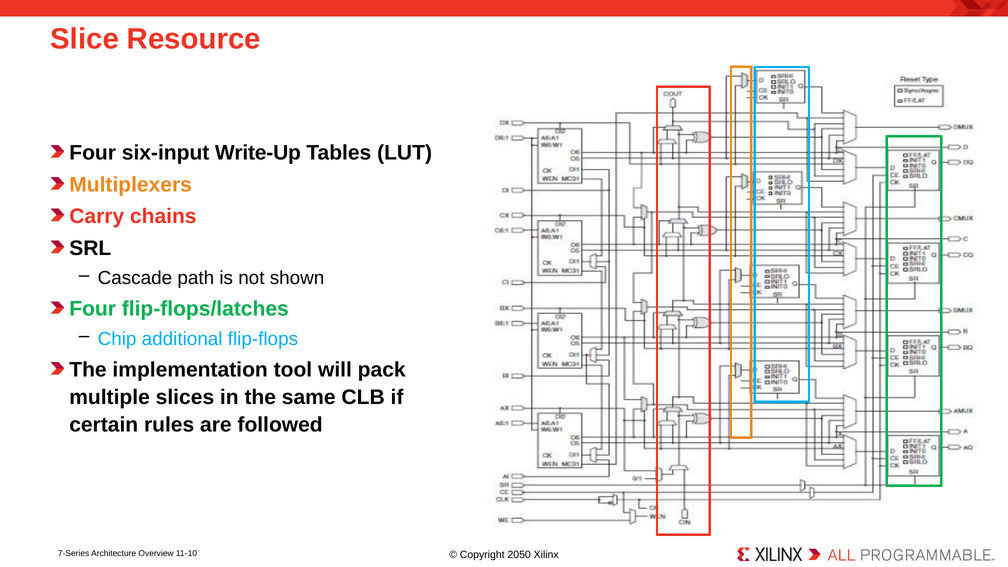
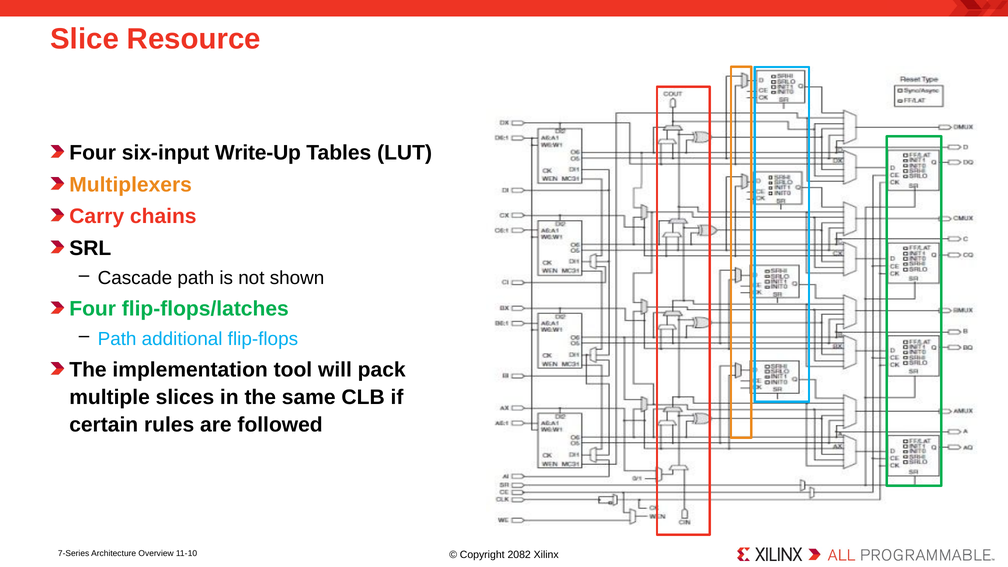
Chip: Chip -> Path (117, 339)
2050: 2050 -> 2082 (519, 555)
